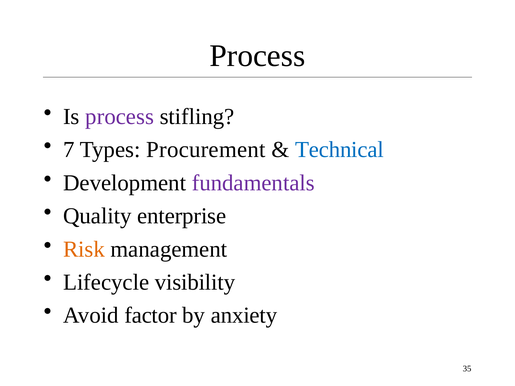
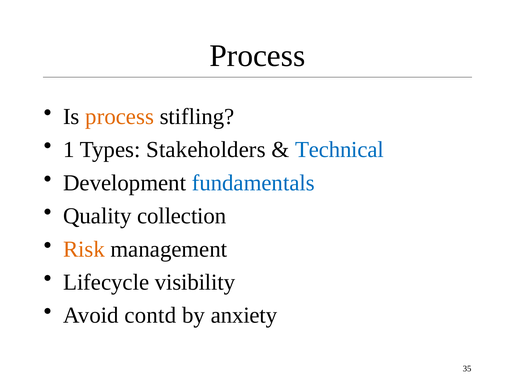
process colour: purple -> orange (120, 117)
7: 7 -> 1 (69, 150)
Procurement: Procurement -> Stakeholders (206, 150)
fundamentals colour: purple -> blue (253, 183)
enterprise: enterprise -> collection (182, 216)
factor: factor -> contd (150, 316)
